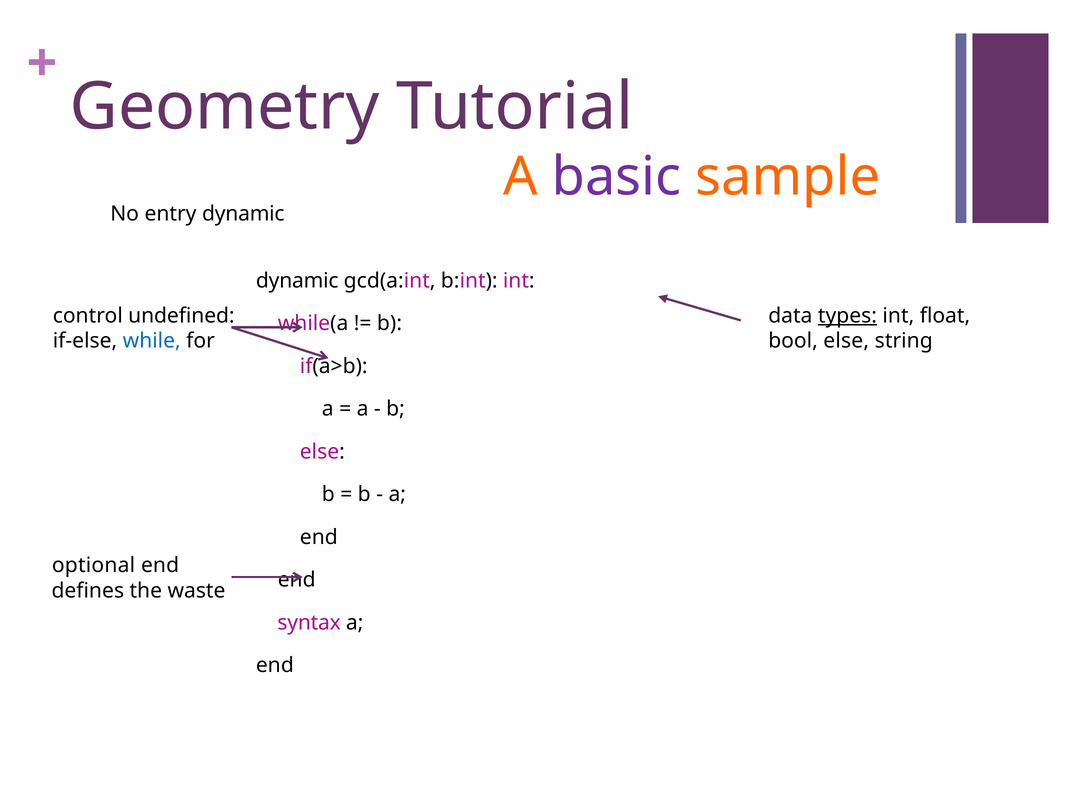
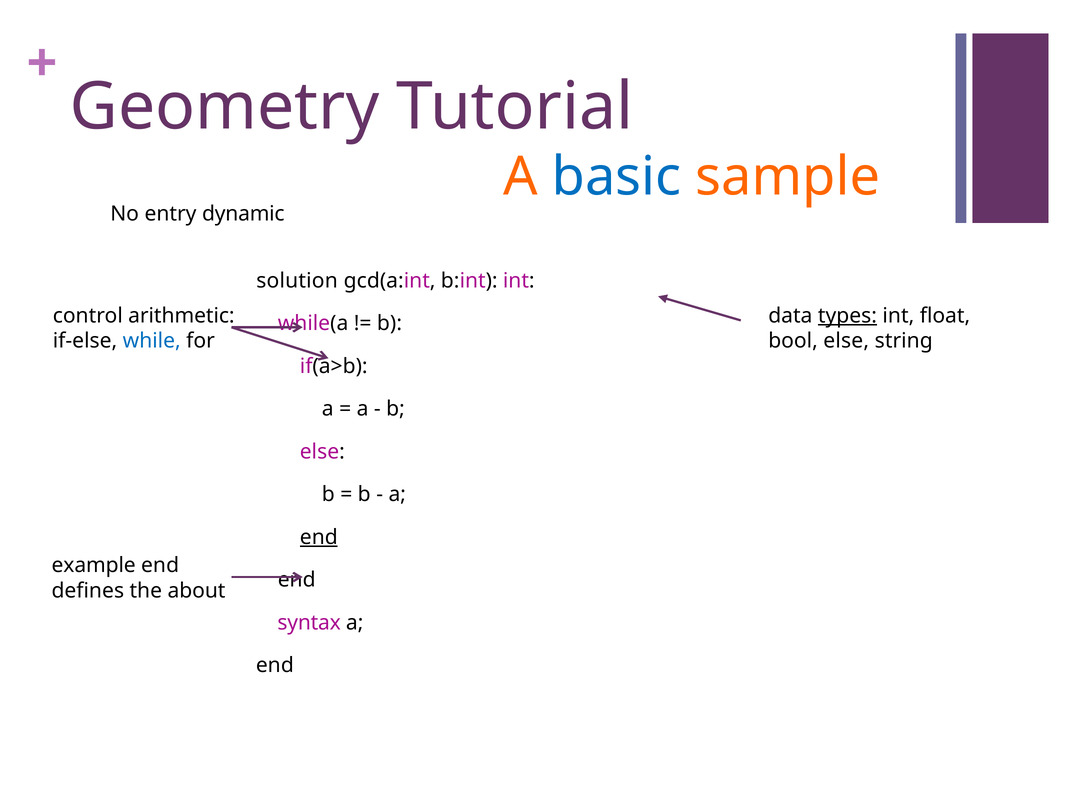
basic colour: purple -> blue (617, 177)
dynamic: dynamic -> solution (297, 281)
undefined: undefined -> arithmetic (181, 316)
end underline: none -> present (319, 537)
optional: optional -> example (94, 566)
waste: waste -> about (197, 591)
